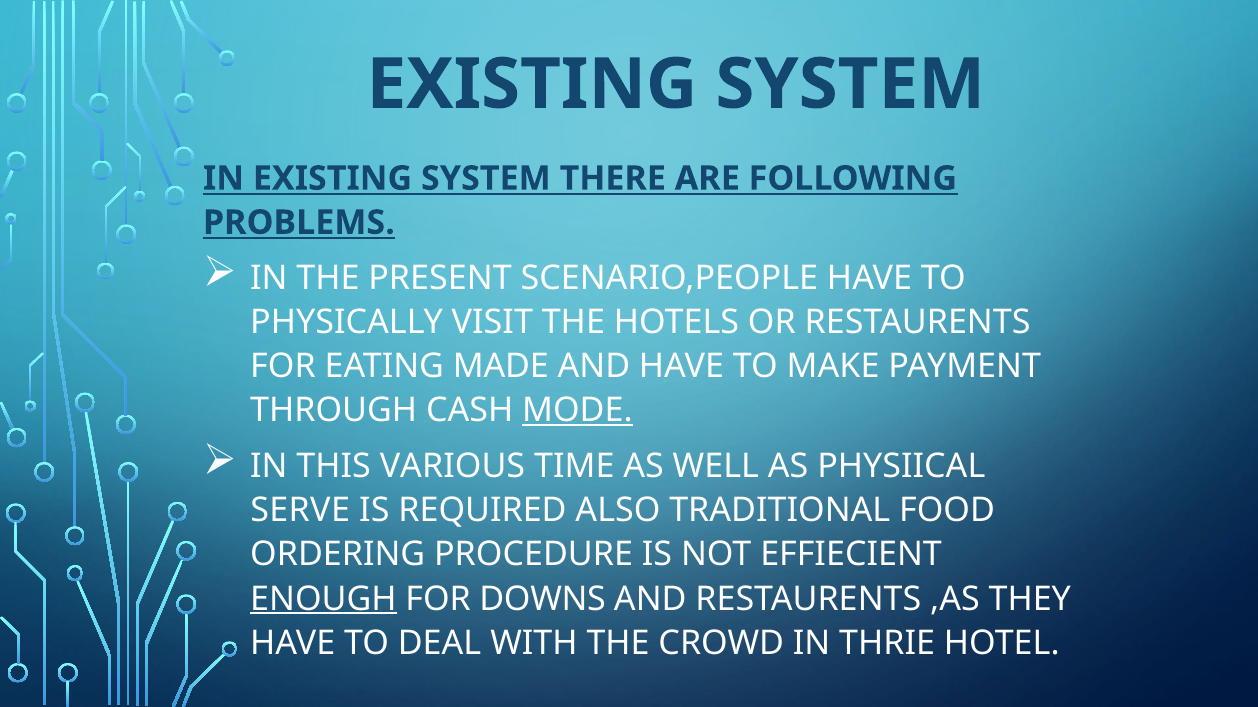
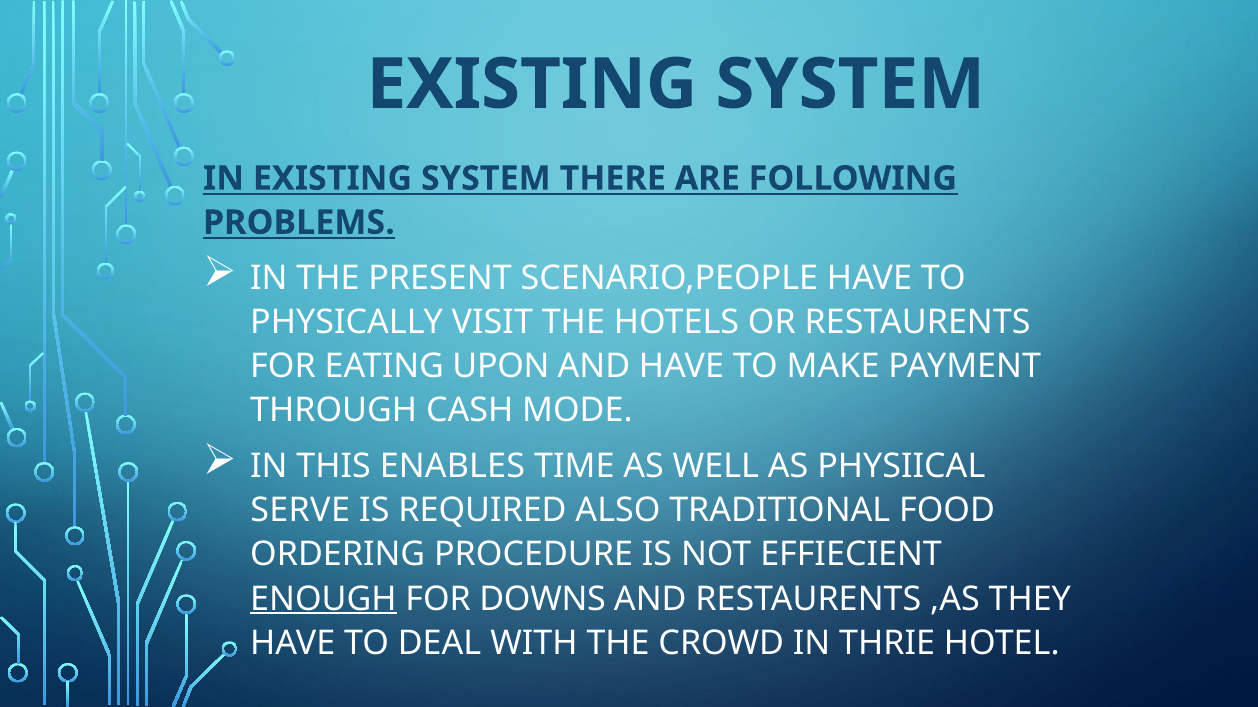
MADE: MADE -> UPON (501, 367)
MODE underline: present -> none (577, 411)
VARIOUS: VARIOUS -> ENABLES (452, 467)
